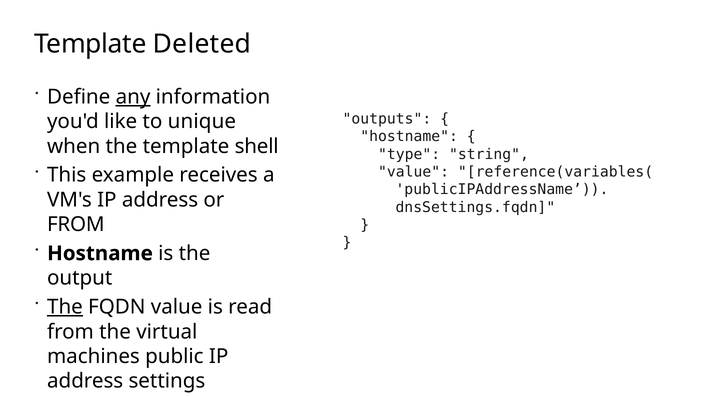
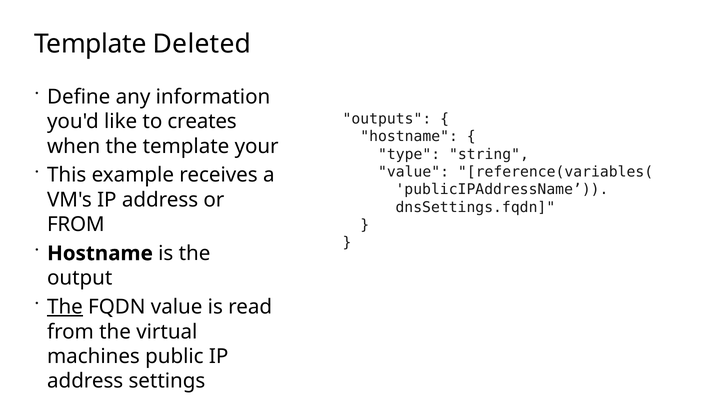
any underline: present -> none (133, 97)
unique: unique -> creates (202, 122)
shell: shell -> your (257, 146)
